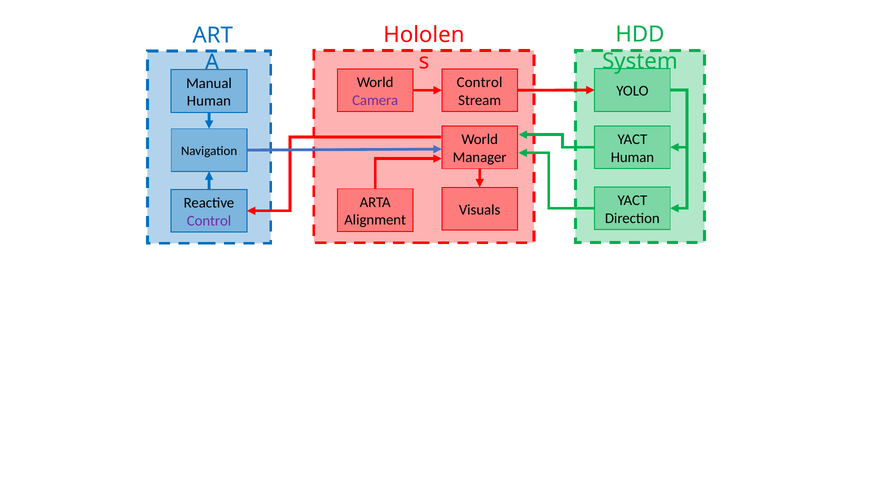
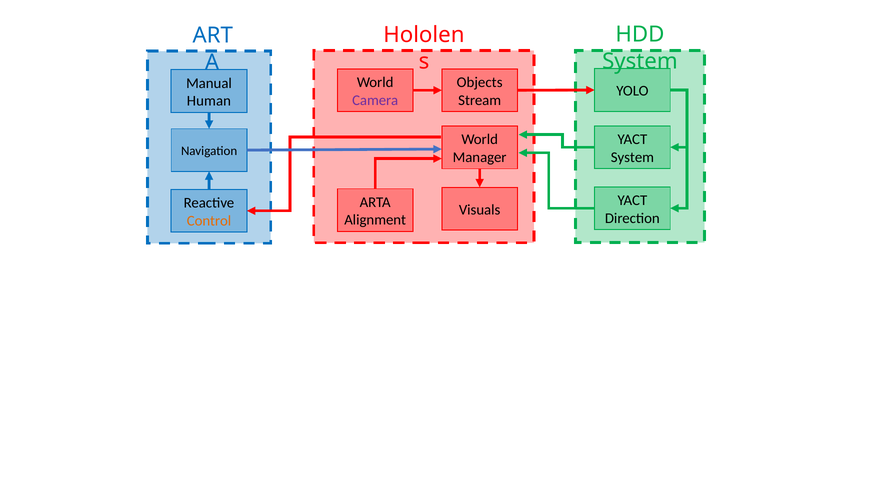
Control: Control -> Objects (480, 82)
Human: Human -> System (632, 157)
Control colour: purple -> orange (209, 221)
